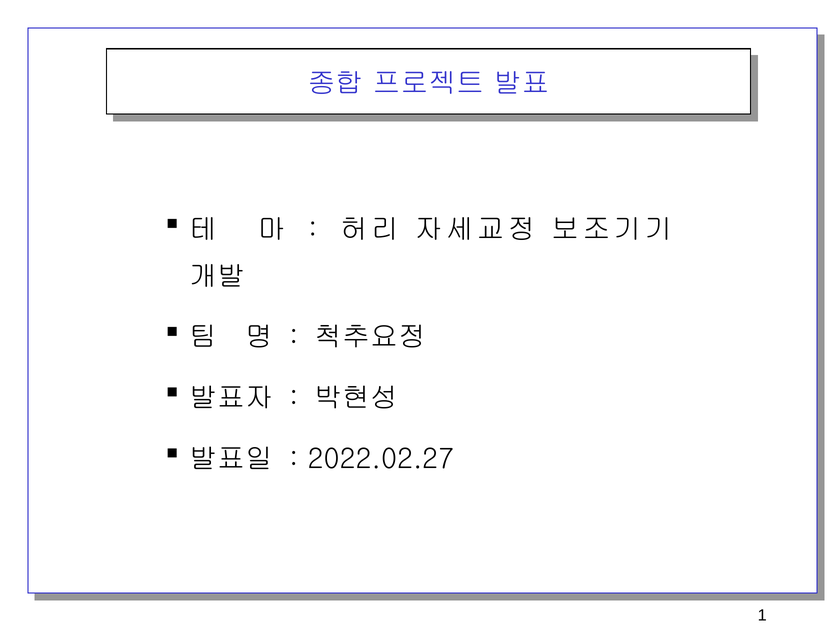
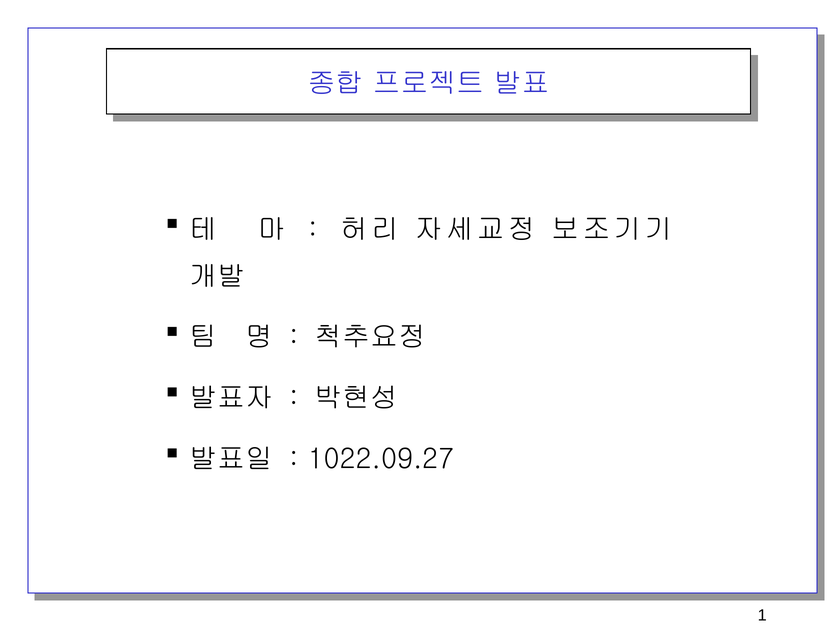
2022.02.27: 2022.02.27 -> 1022.09.27 (381, 459)
